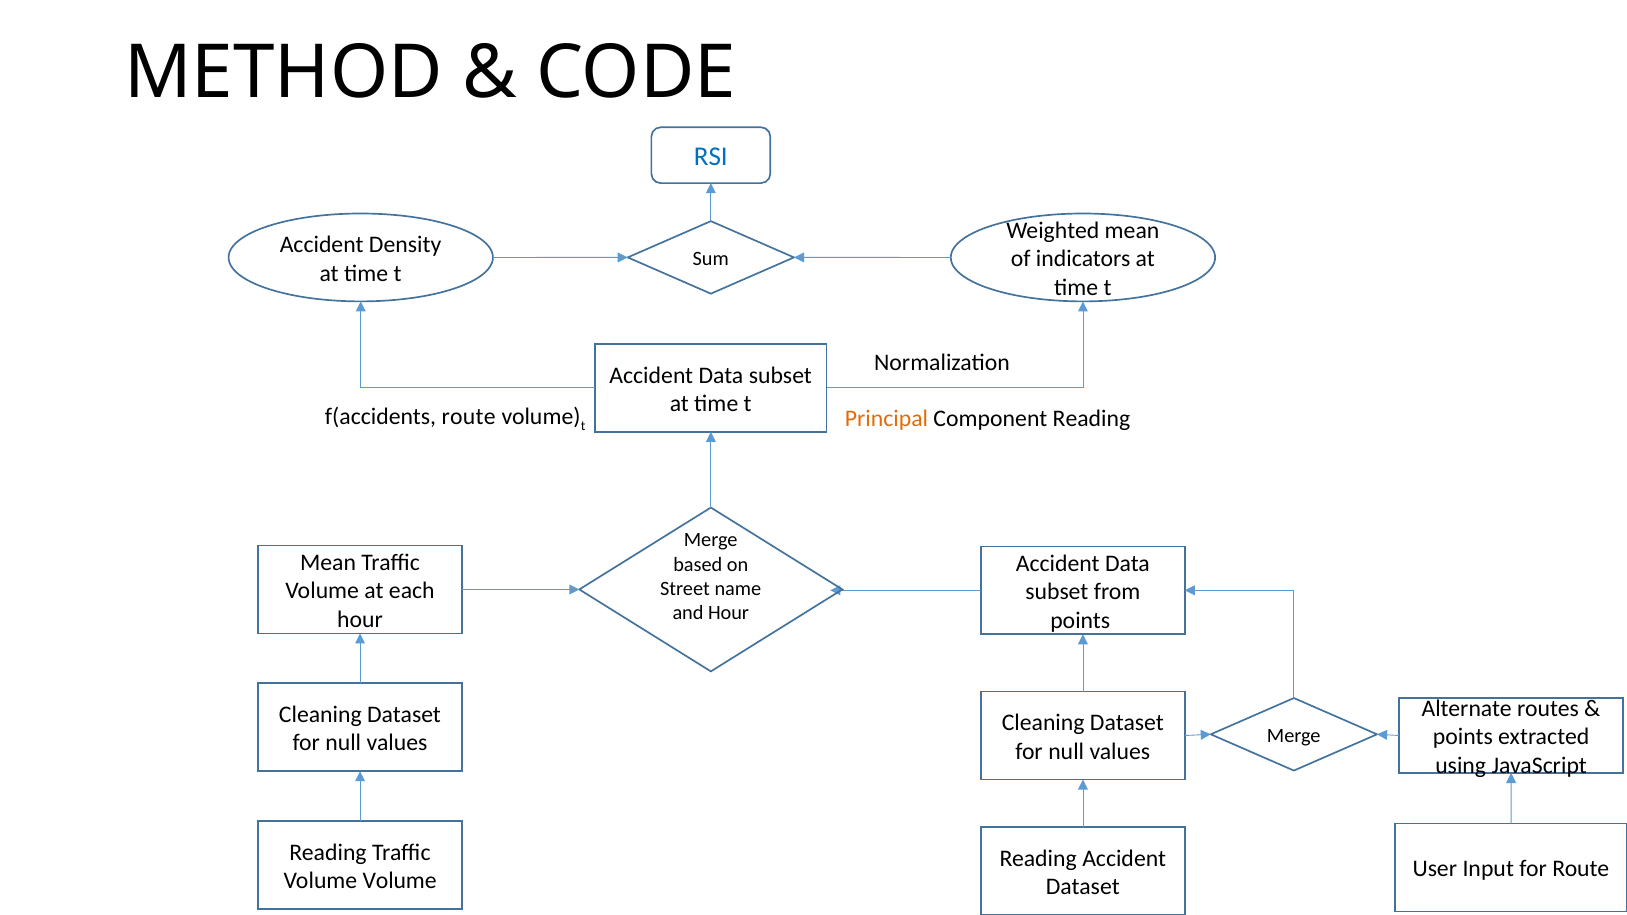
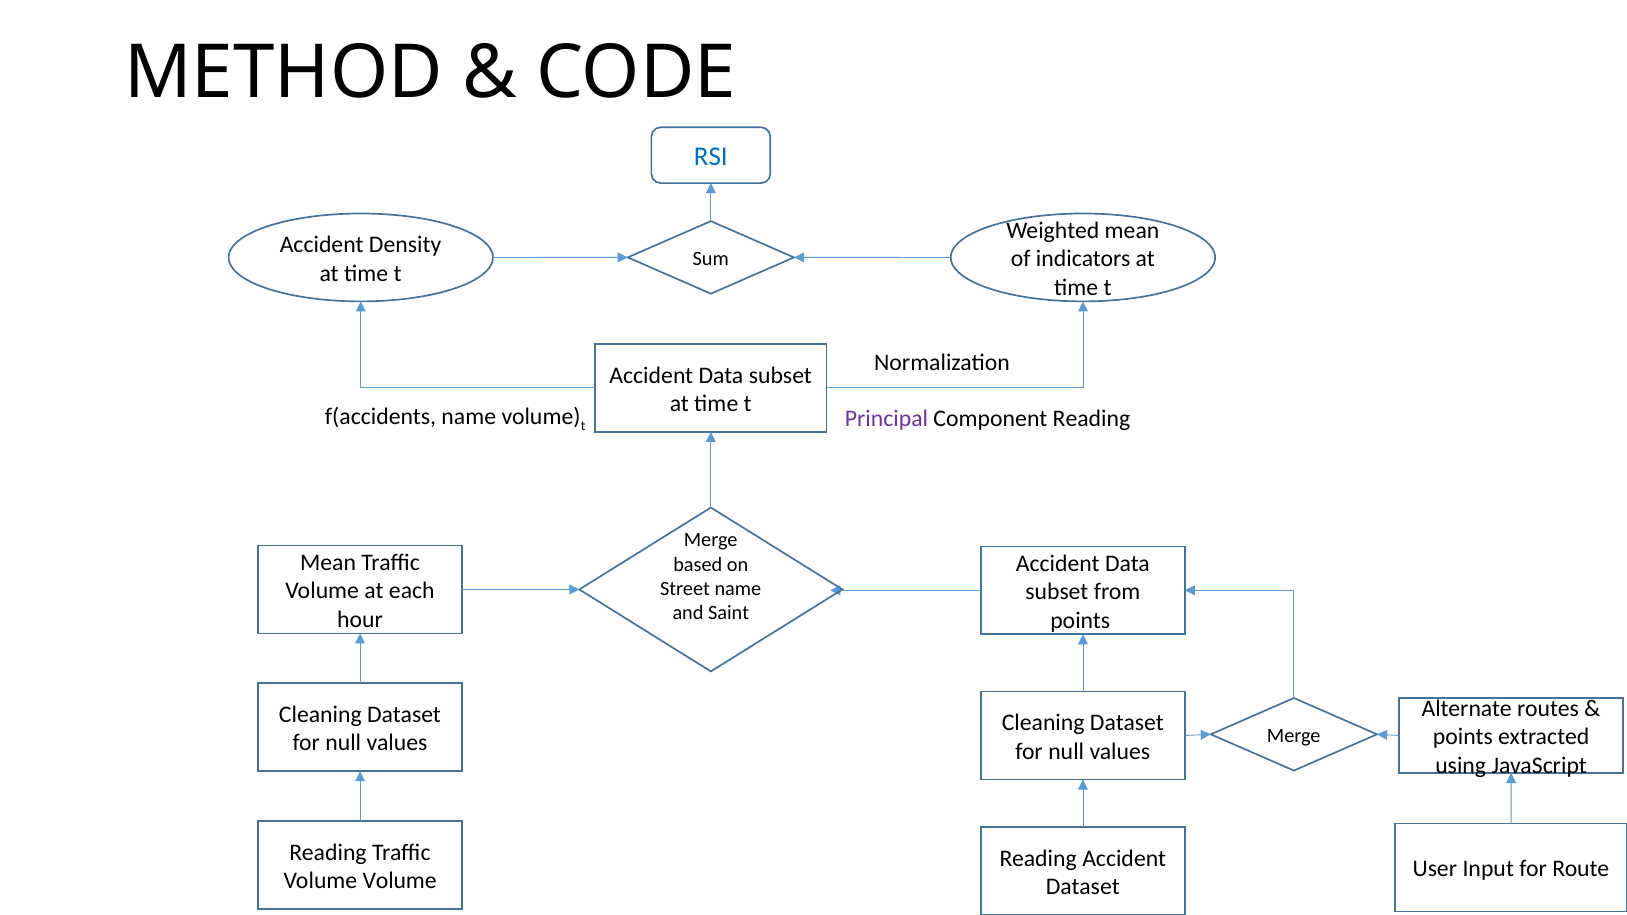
f(accidents route: route -> name (469, 416)
Principal colour: orange -> purple (886, 418)
and Hour: Hour -> Saint (729, 613)
